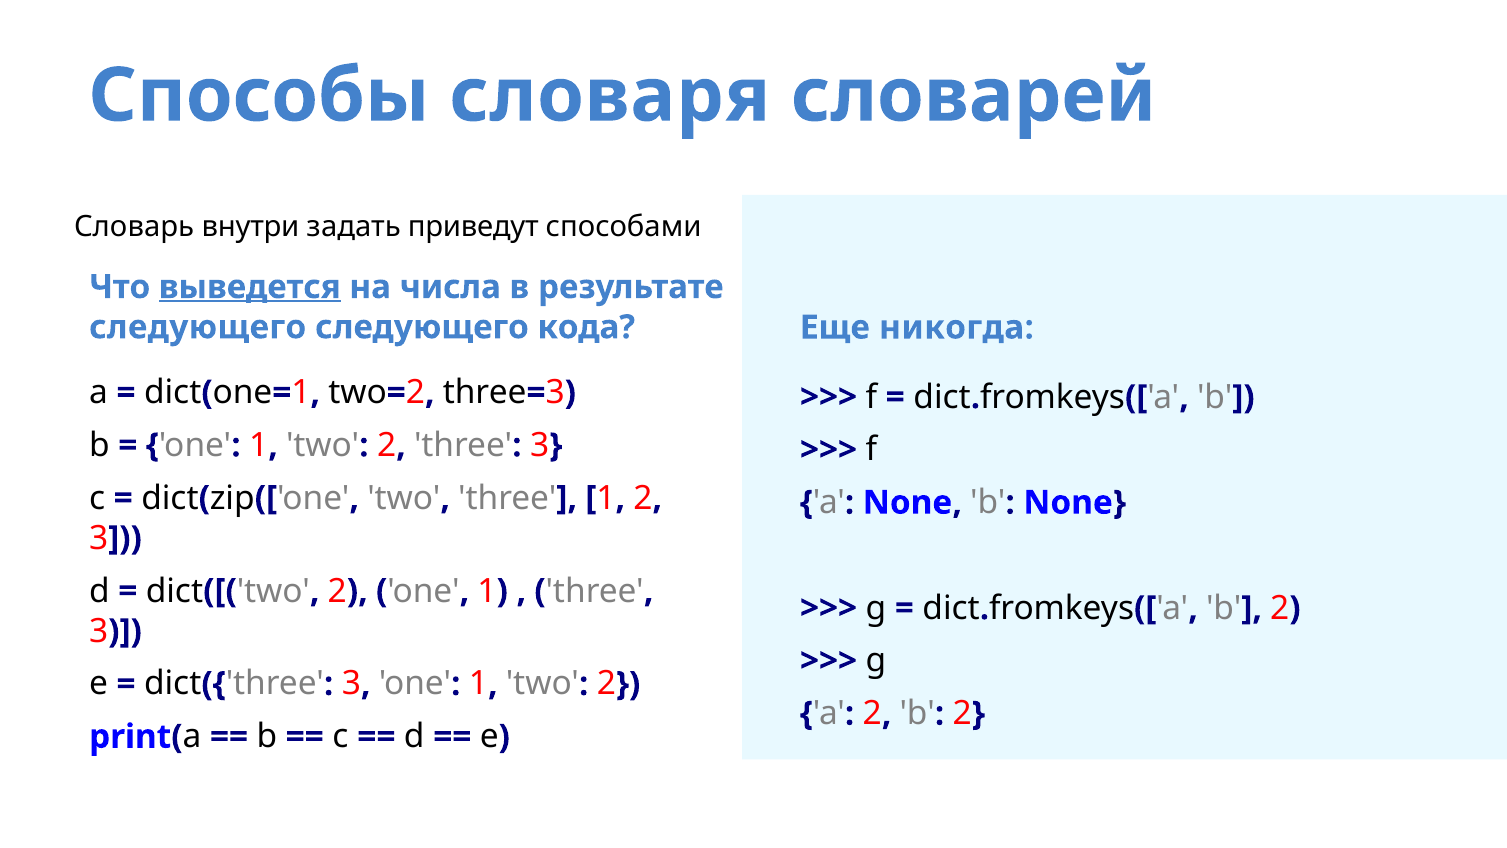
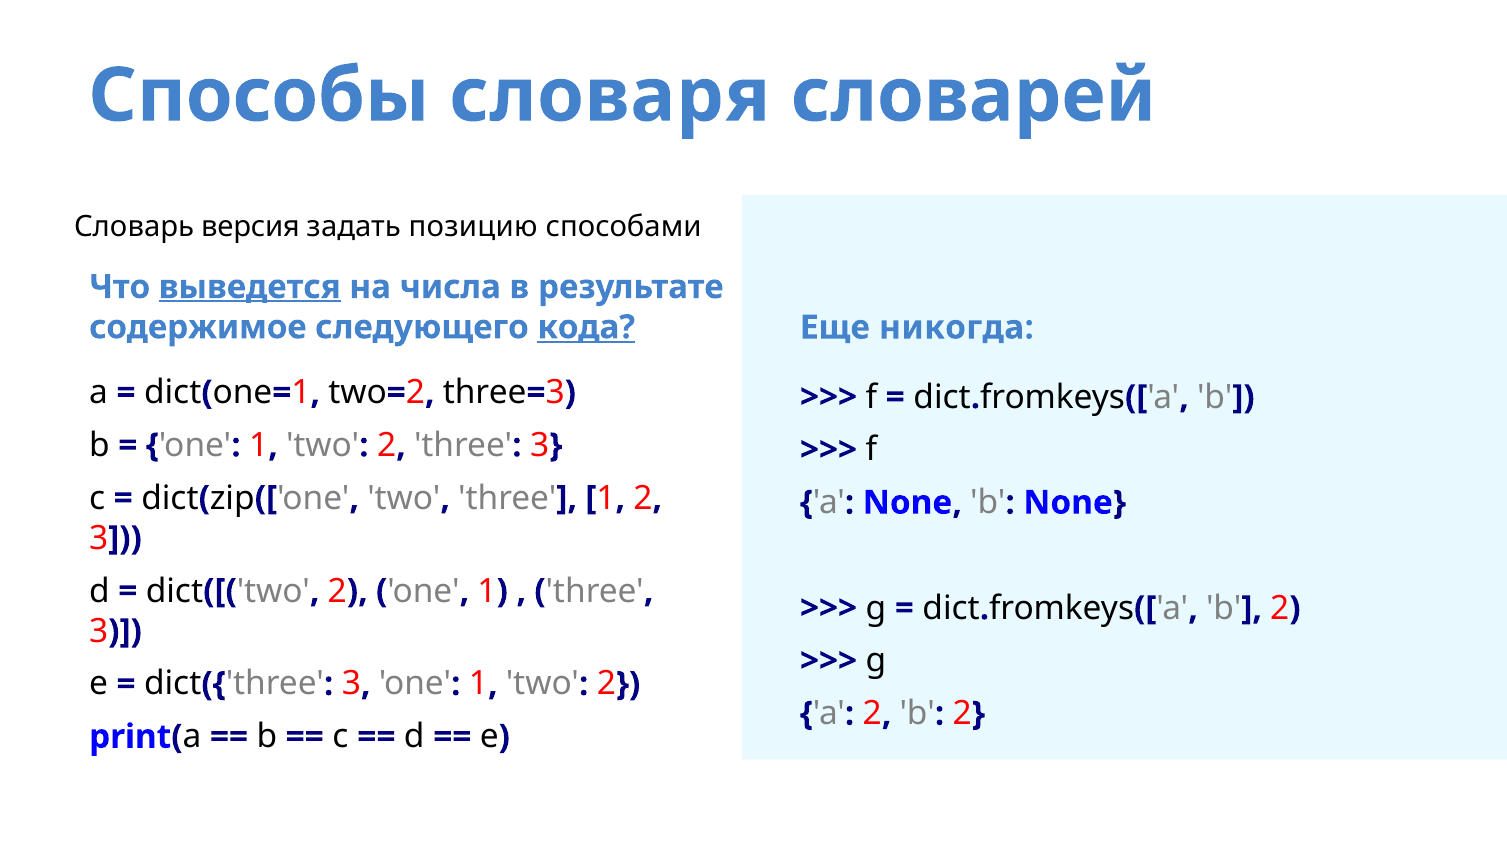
внутри: внутри -> версия (251, 226)
приведут: приведут -> позицию (473, 226)
следующего: следующего -> содержимое (198, 327)
кода underline: none -> present (586, 327)
